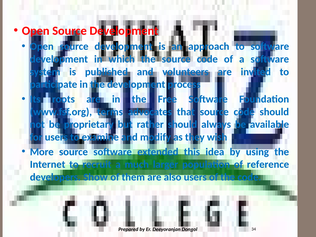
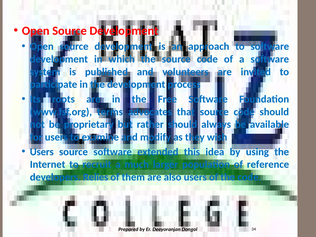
More: More -> Users (42, 152)
Show: Show -> Relies (96, 177)
